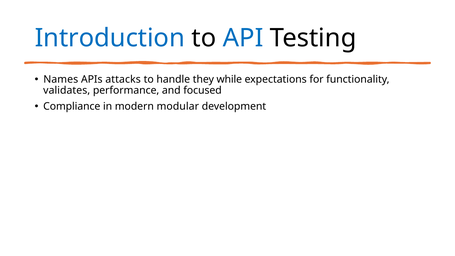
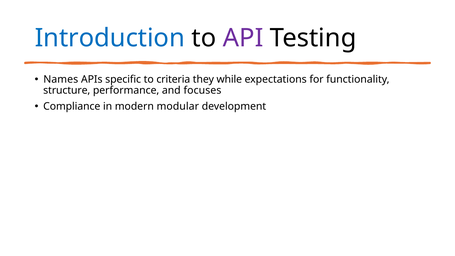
API colour: blue -> purple (243, 38)
attacks: attacks -> specific (123, 79)
handle: handle -> criteria (173, 79)
validates: validates -> structure (67, 91)
focused: focused -> focuses (202, 91)
